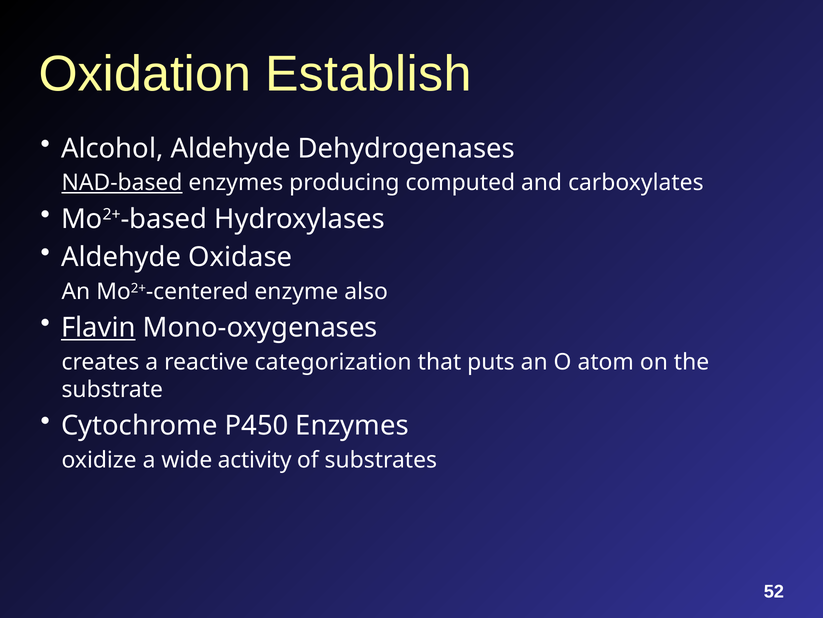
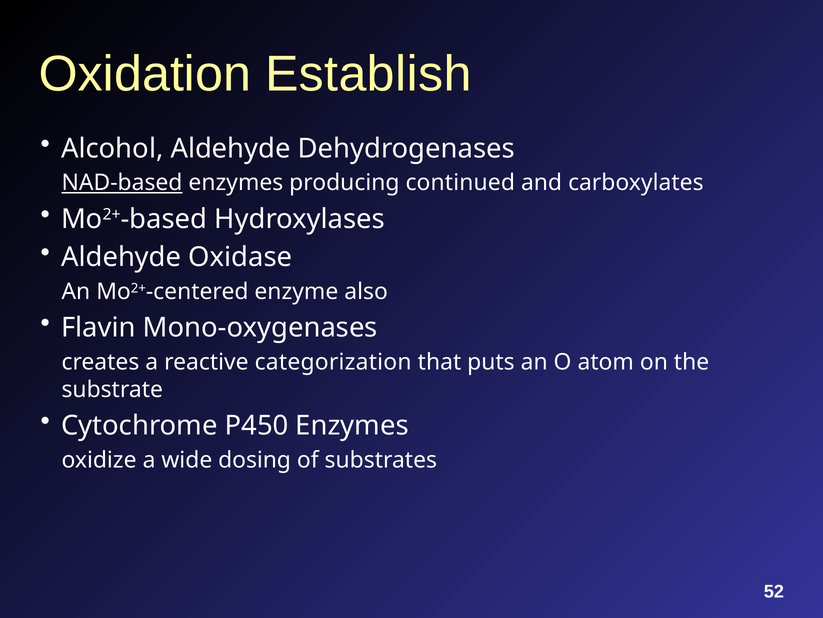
computed: computed -> continued (460, 183)
Flavin underline: present -> none (98, 327)
activity: activity -> dosing (255, 460)
